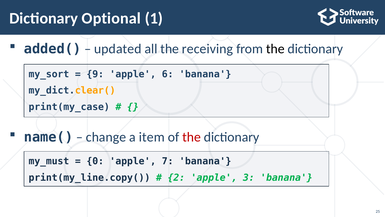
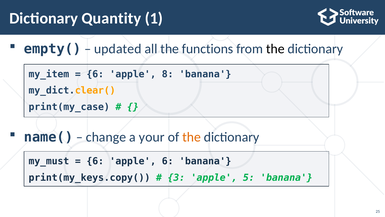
Optional: Optional -> Quantity (111, 18)
added(: added( -> empty( (53, 49)
receiving: receiving -> functions (208, 49)
my_sort: my_sort -> my_item (49, 74)
9: 9 -> 6 (95, 74)
6: 6 -> 8 (168, 74)
item: item -> your (152, 137)
the colour: red -> orange (192, 137)
0: 0 -> 6 (95, 161)
apple 7: 7 -> 6 (168, 161)
print(my_line.copy(: print(my_line.copy( -> print(my_keys.copy( (89, 177)
2: 2 -> 3 (176, 177)
3: 3 -> 5 (249, 177)
